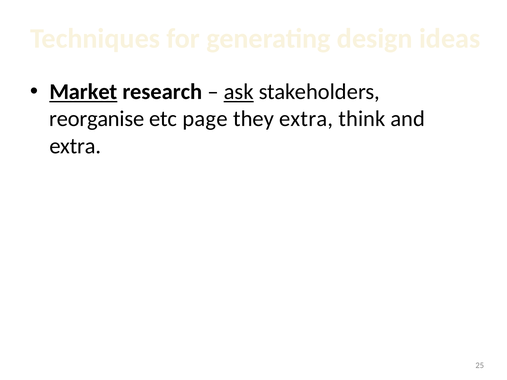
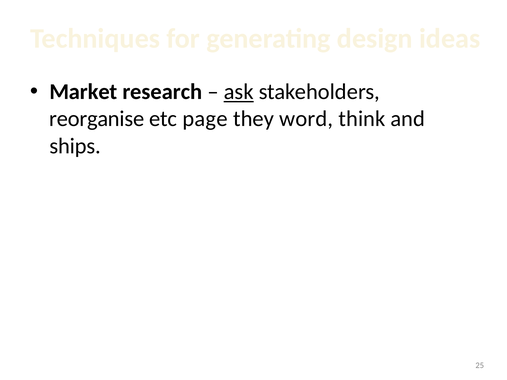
Market underline: present -> none (83, 92)
they extra: extra -> word (306, 119)
extra: extra -> ships (75, 146)
